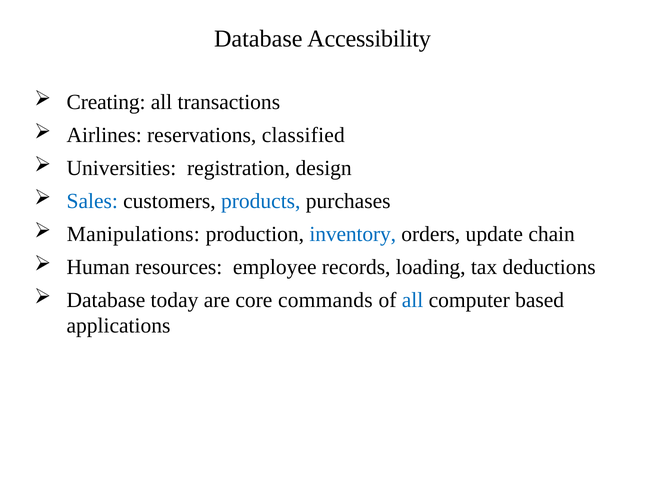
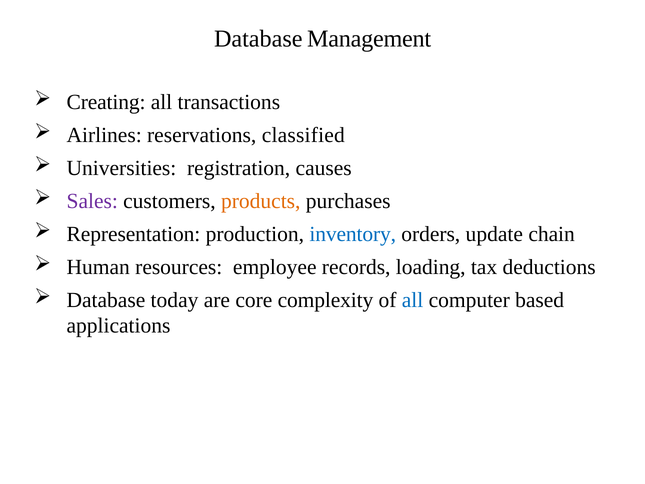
Accessibility: Accessibility -> Management (369, 39)
design: design -> causes (324, 168)
Sales colour: blue -> purple (92, 201)
products colour: blue -> orange (261, 201)
Manipulations: Manipulations -> Representation (133, 234)
commands: commands -> complexity (325, 300)
